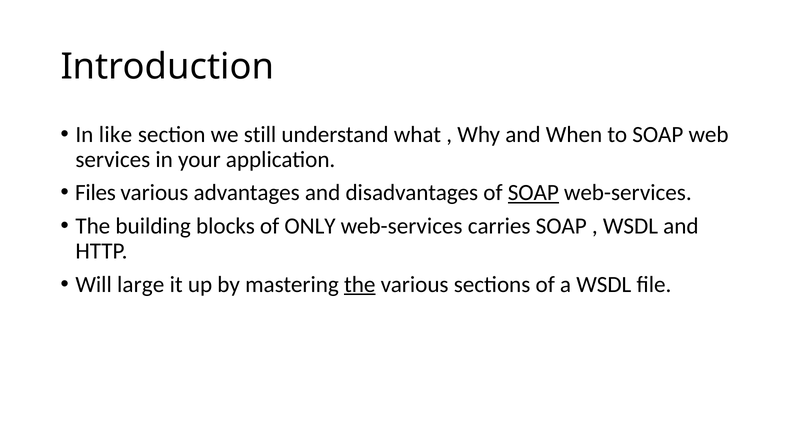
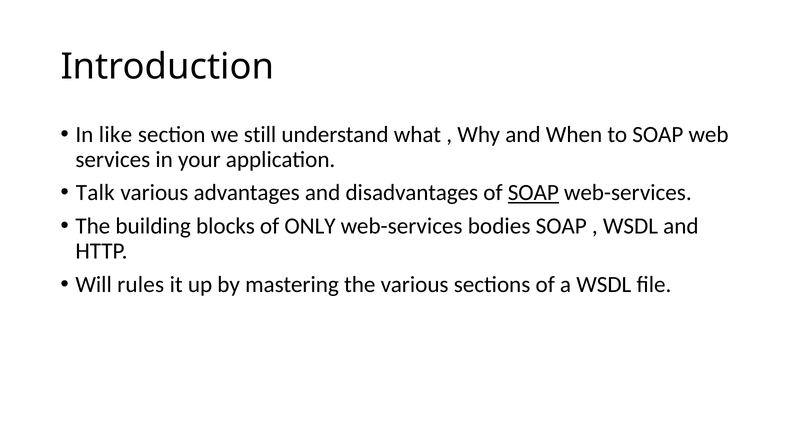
Files: Files -> Talk (95, 193)
carries: carries -> bodies (499, 226)
large: large -> rules (141, 284)
the underline: present -> none (360, 284)
